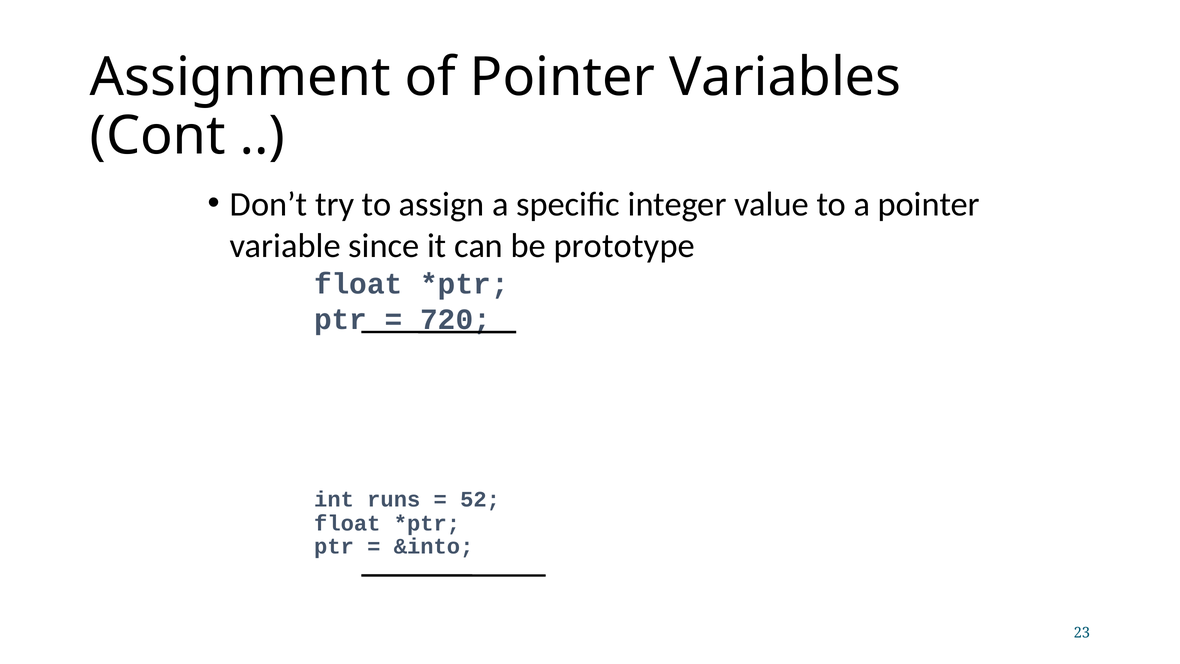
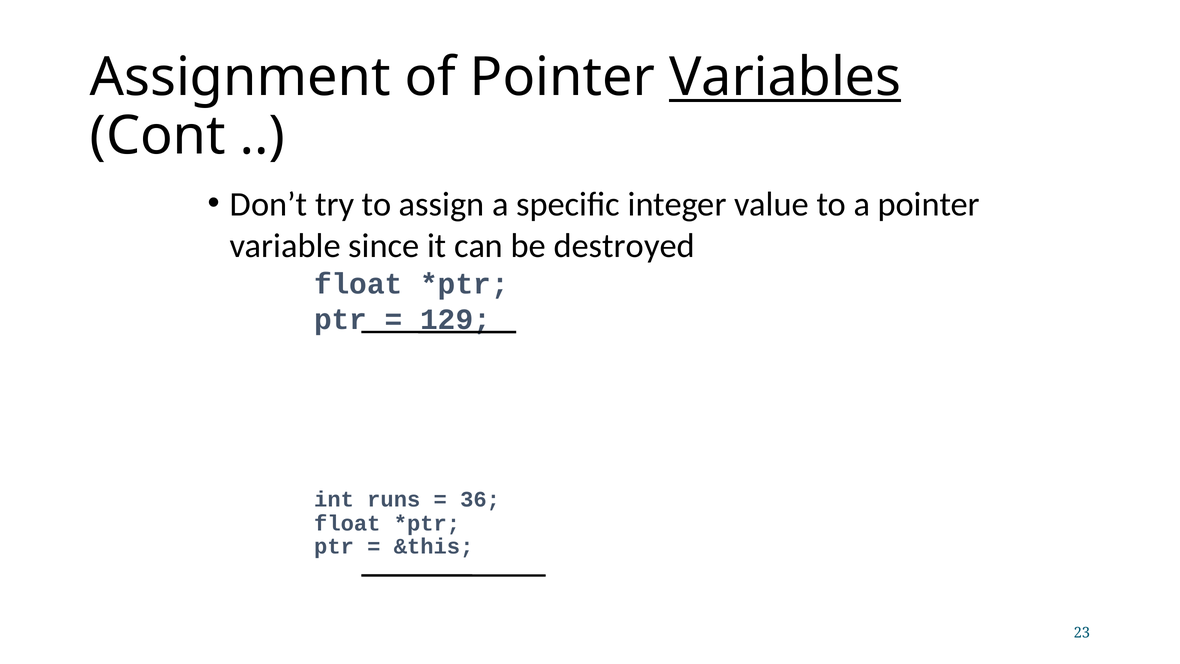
Variables underline: none -> present (785, 77)
prototype: prototype -> destroyed (624, 246)
720: 720 -> 129 (456, 319)
52: 52 -> 36 (480, 499)
&into: &into -> &this (434, 546)
